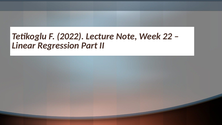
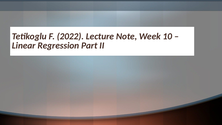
22: 22 -> 10 (167, 36)
